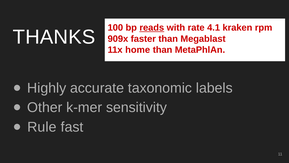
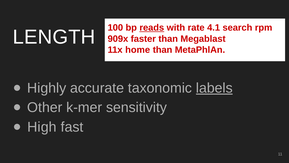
kraken: kraken -> search (237, 28)
THANKS: THANKS -> LENGTH (54, 37)
labels underline: none -> present (214, 88)
Rule: Rule -> High (42, 127)
